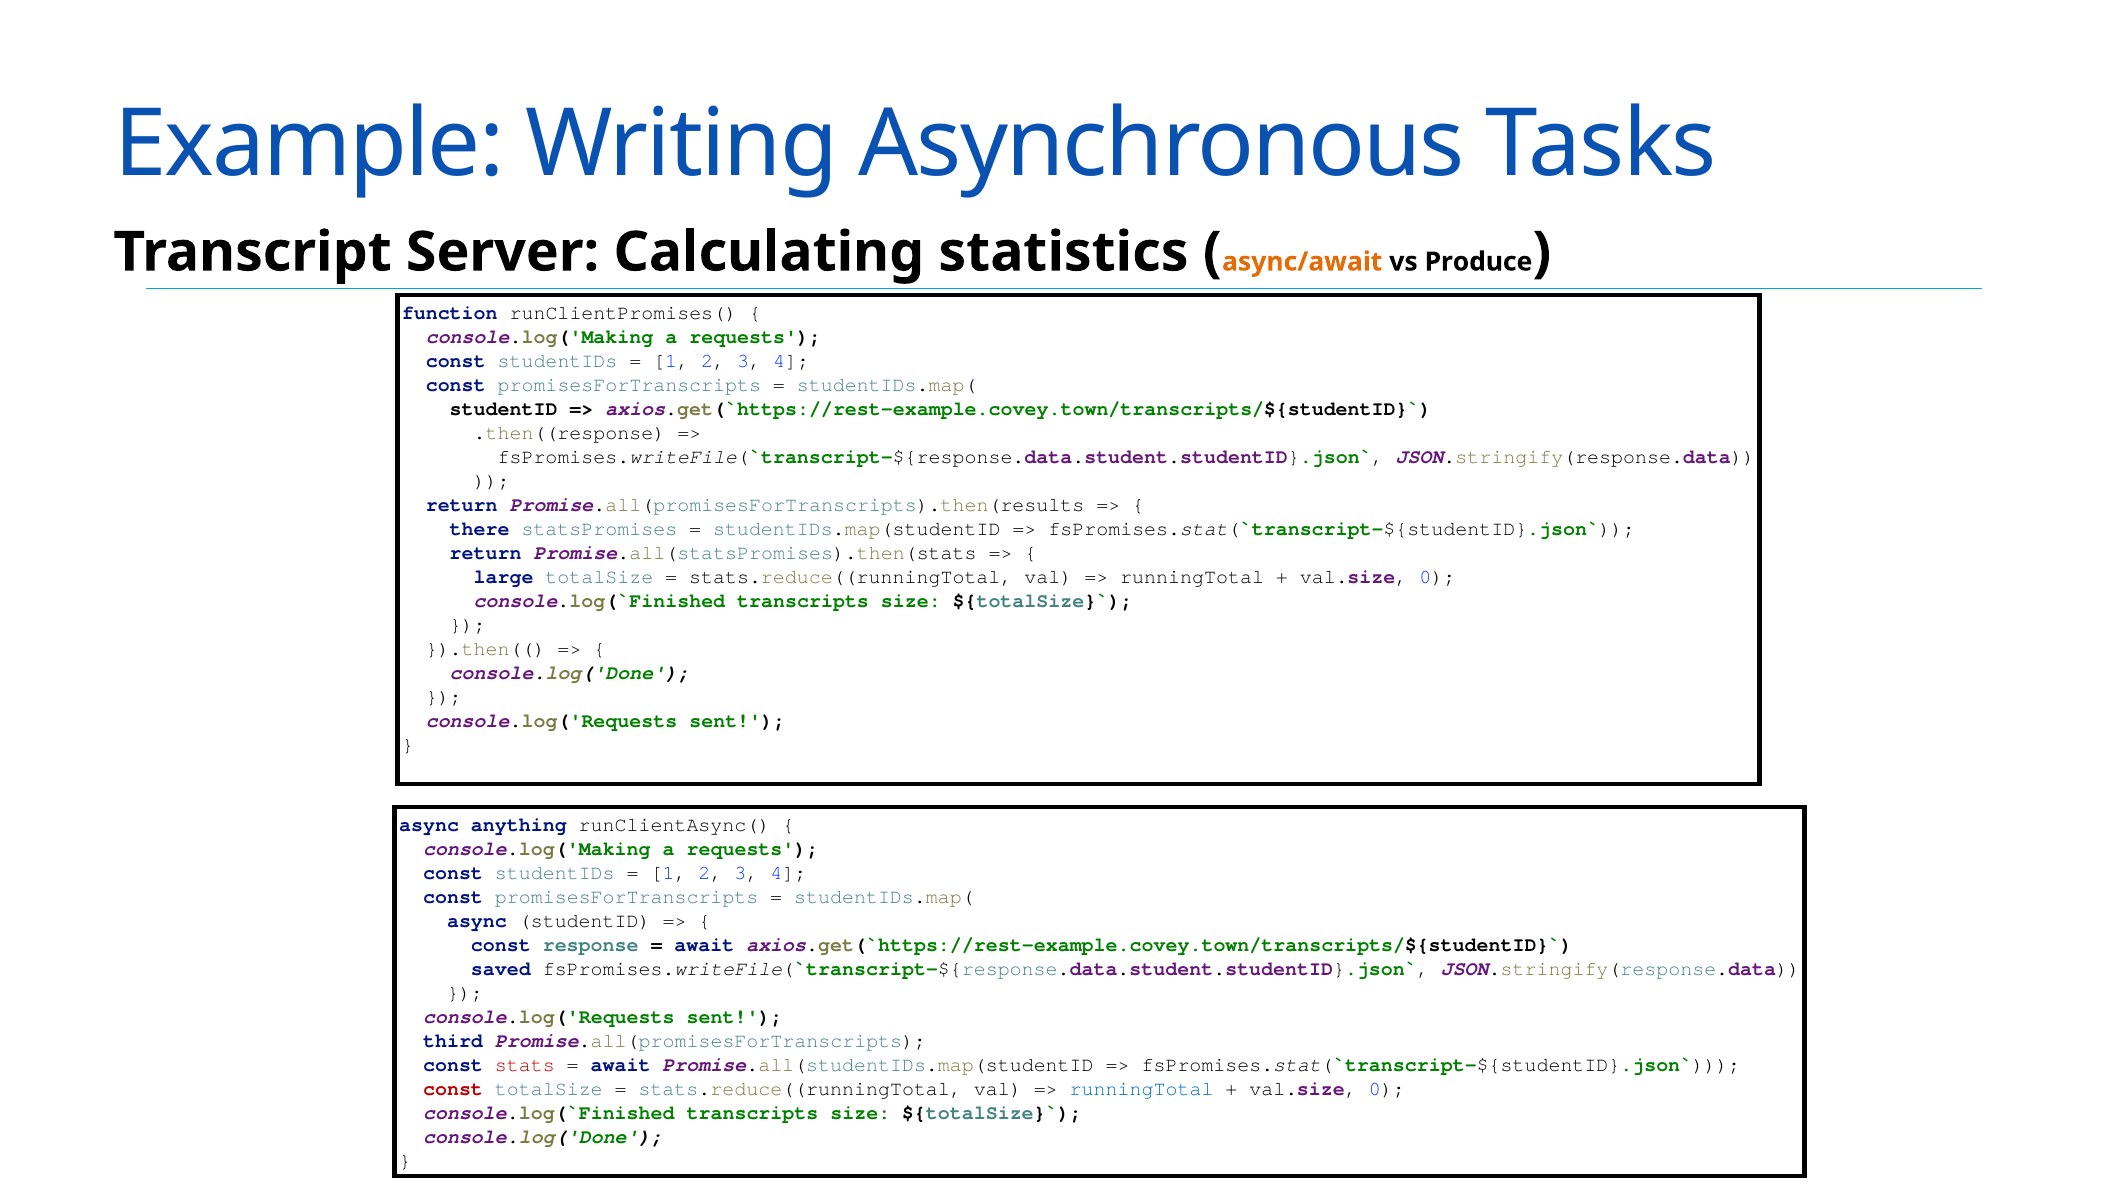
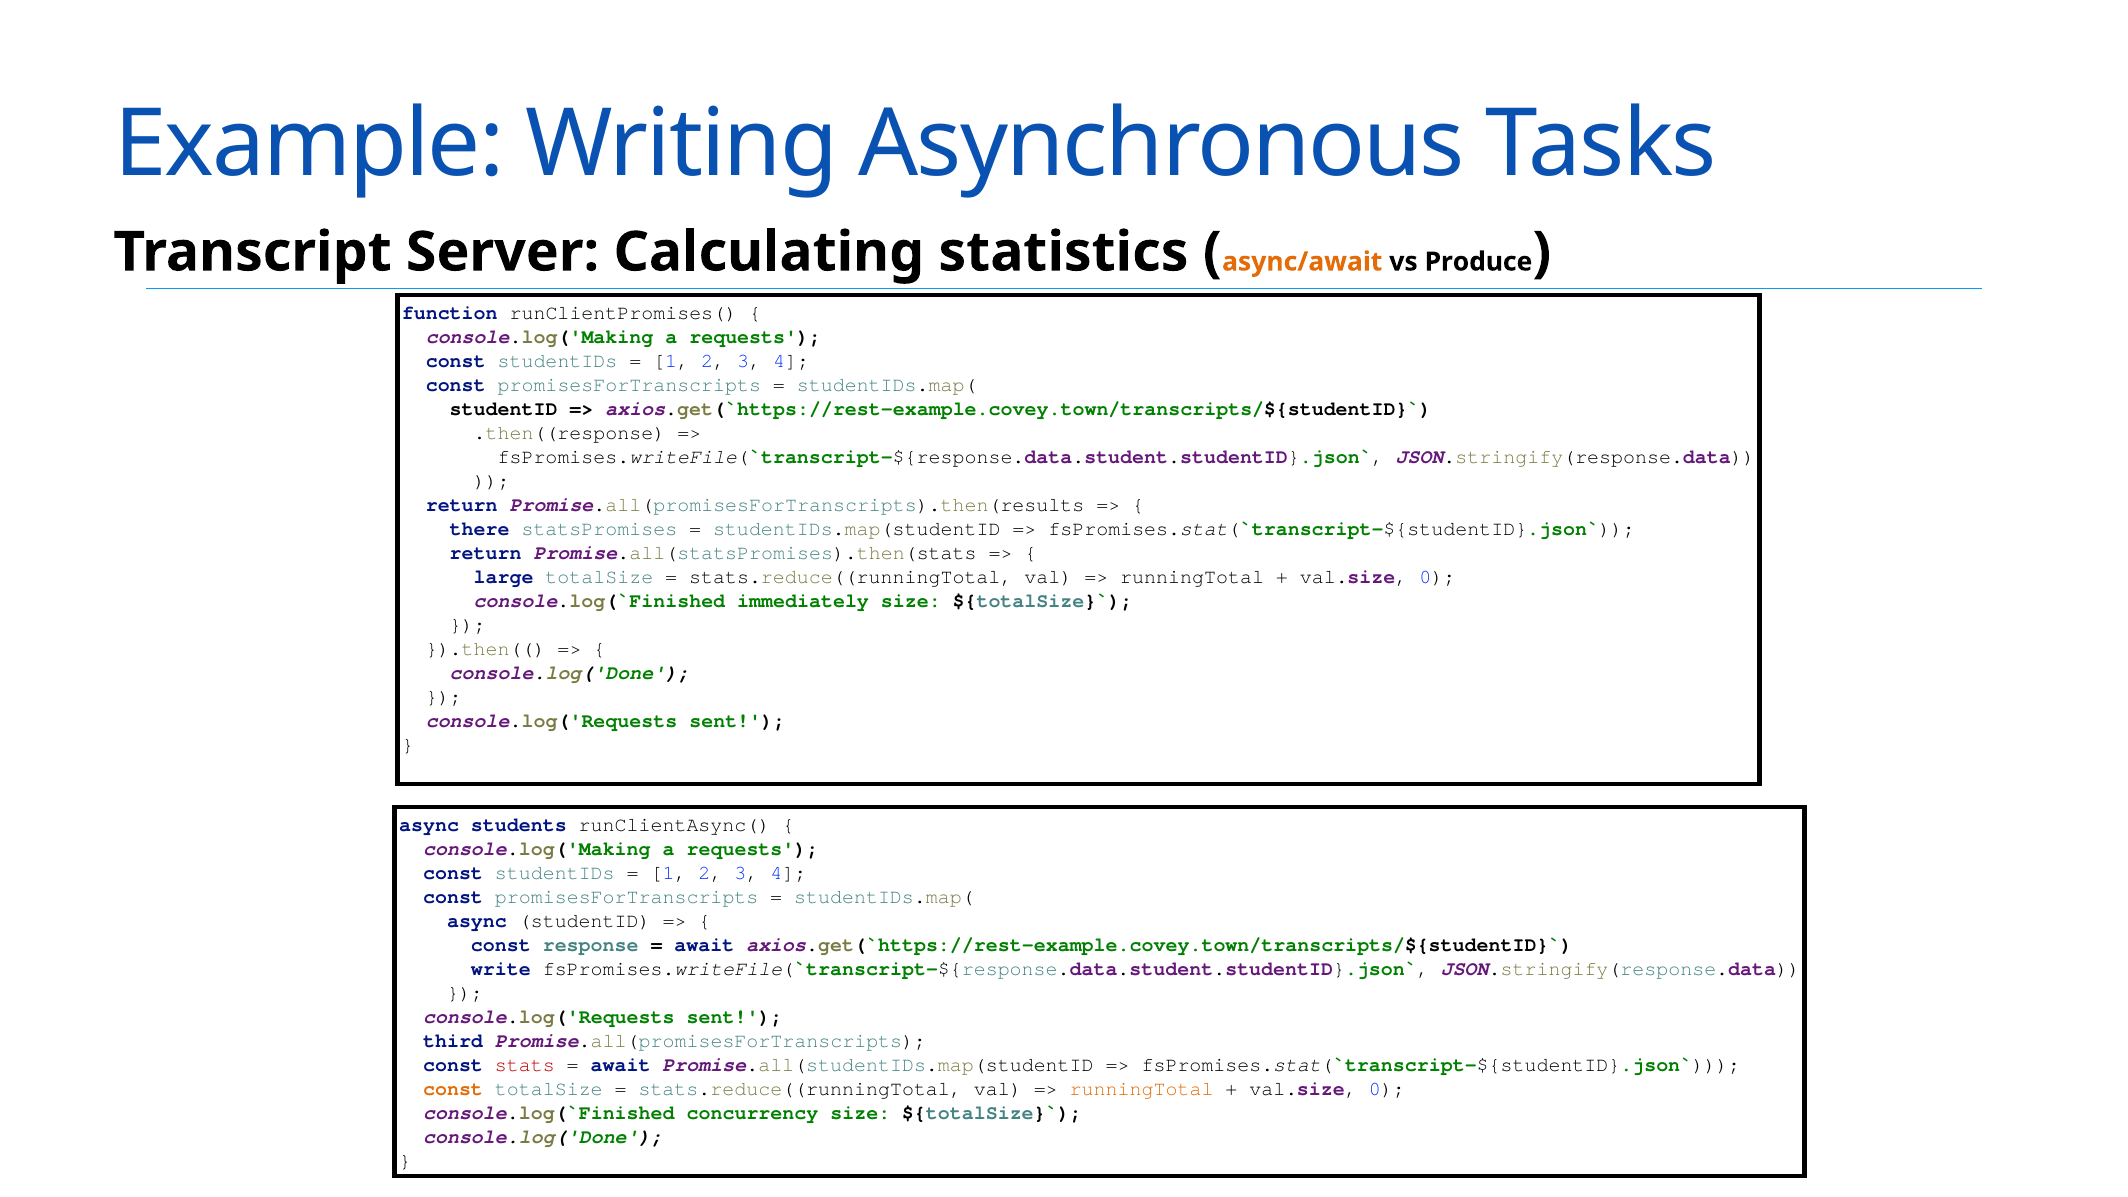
transcripts: transcripts -> immediately (803, 601)
anything: anything -> students (519, 825)
saved: saved -> write (501, 969)
const colour: red -> orange (453, 1089)
runningTotal colour: blue -> orange (1142, 1089)
transcripts: transcripts -> concurrency (753, 1113)
